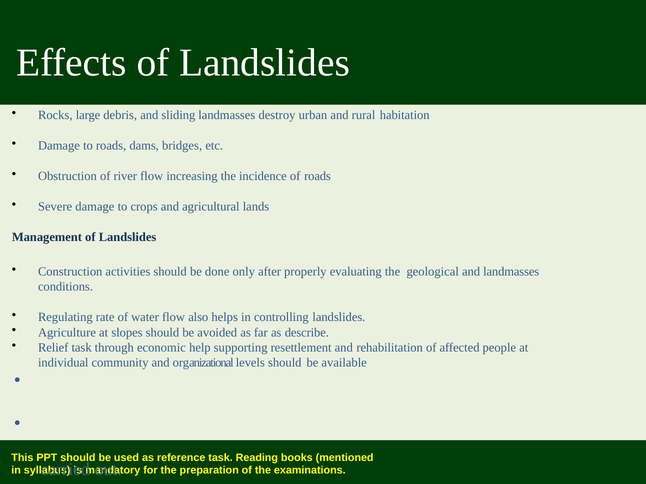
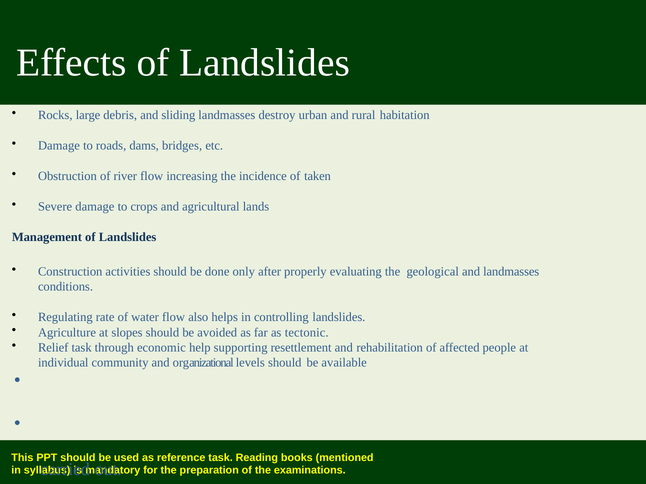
of roads: roads -> taken (318, 176)
describe: describe -> tectonic (307, 333)
